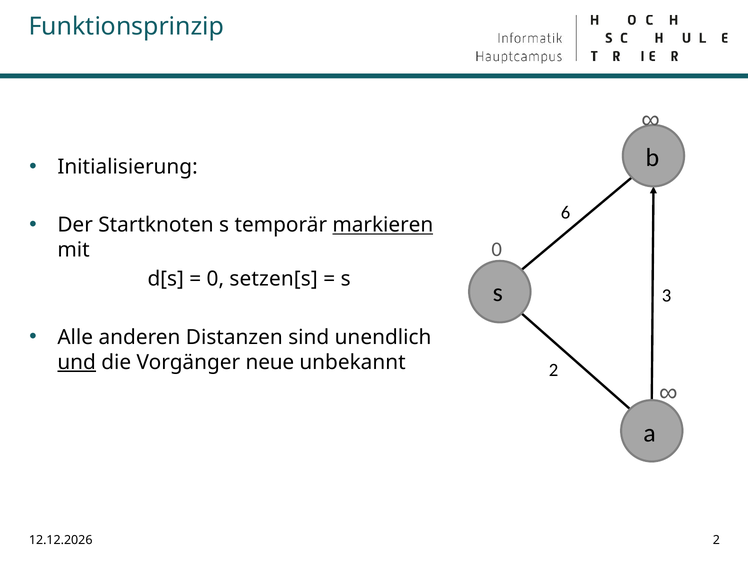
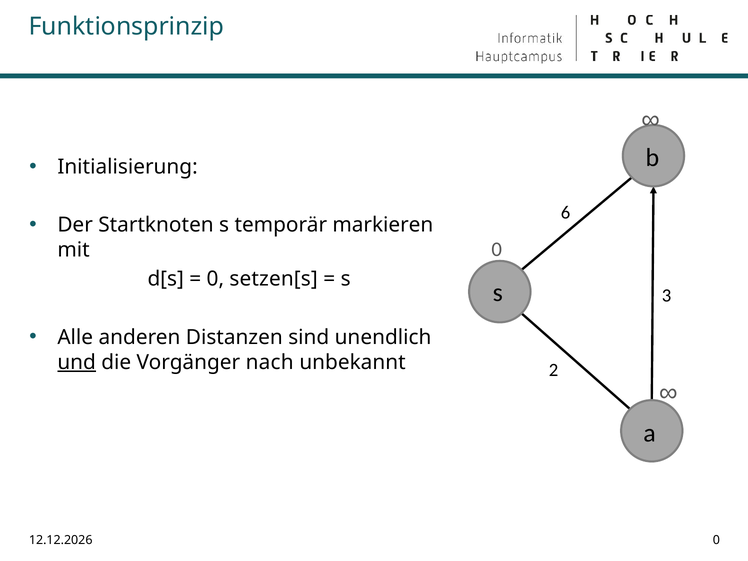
markieren underline: present -> none (383, 225)
neue: neue -> nach (270, 362)
2: 2 -> 0 (716, 540)
